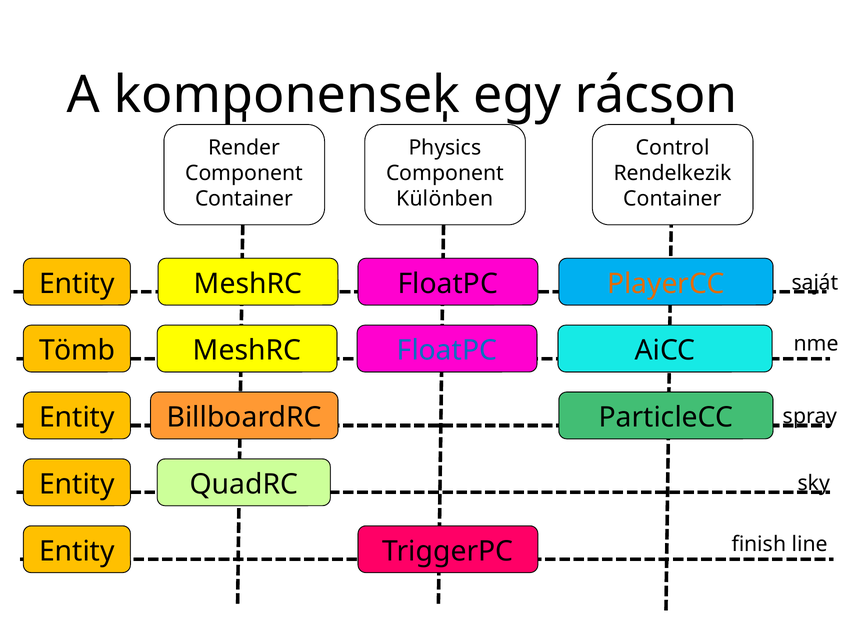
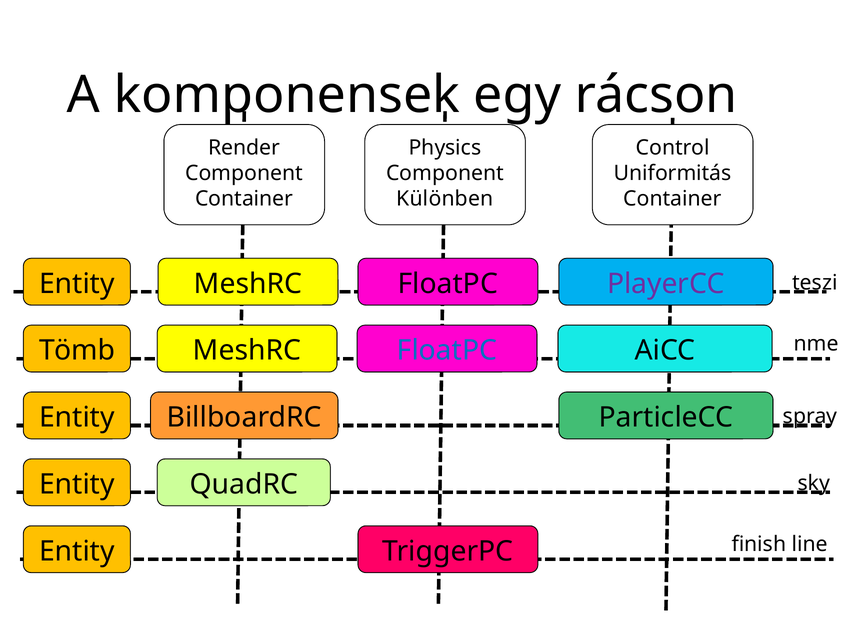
Rendelkezik: Rendelkezik -> Uniformitás (673, 173)
PlayerCC colour: orange -> purple (666, 284)
saját: saját -> teszi (815, 283)
